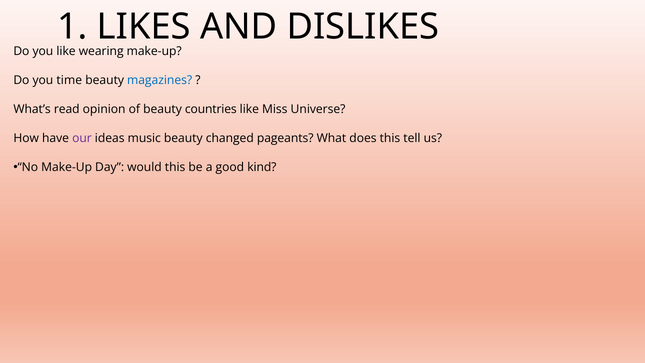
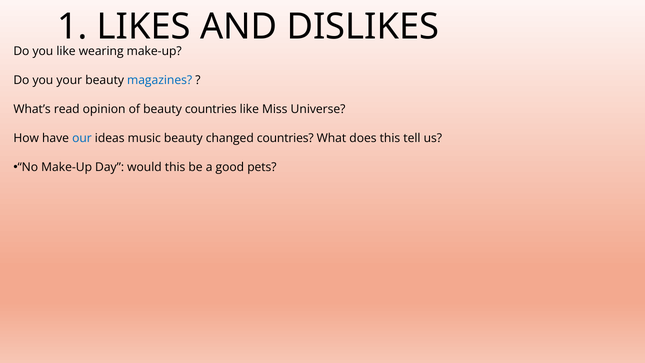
time: time -> your (69, 80)
our colour: purple -> blue (82, 138)
changed pageants: pageants -> countries (285, 138)
kind: kind -> pets (262, 167)
